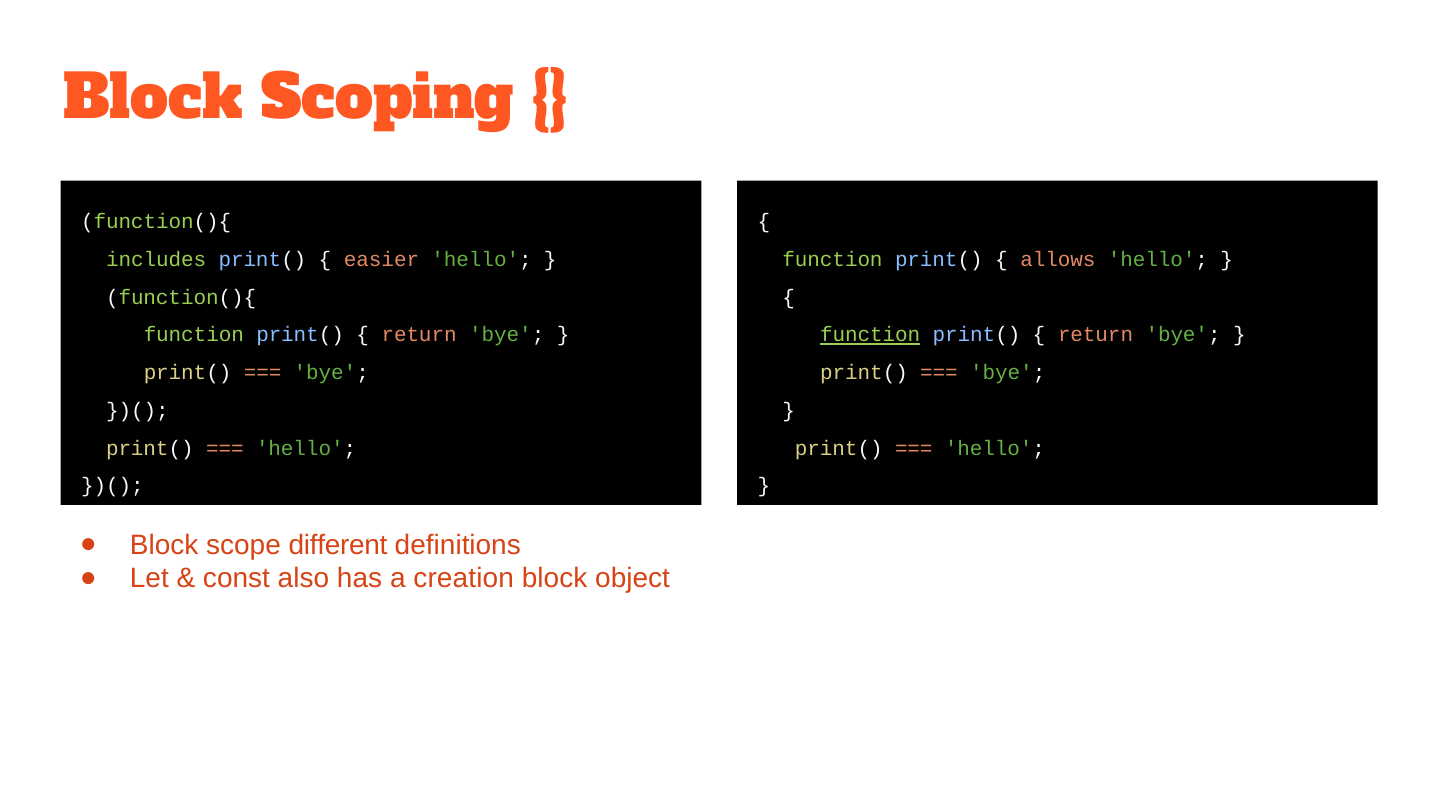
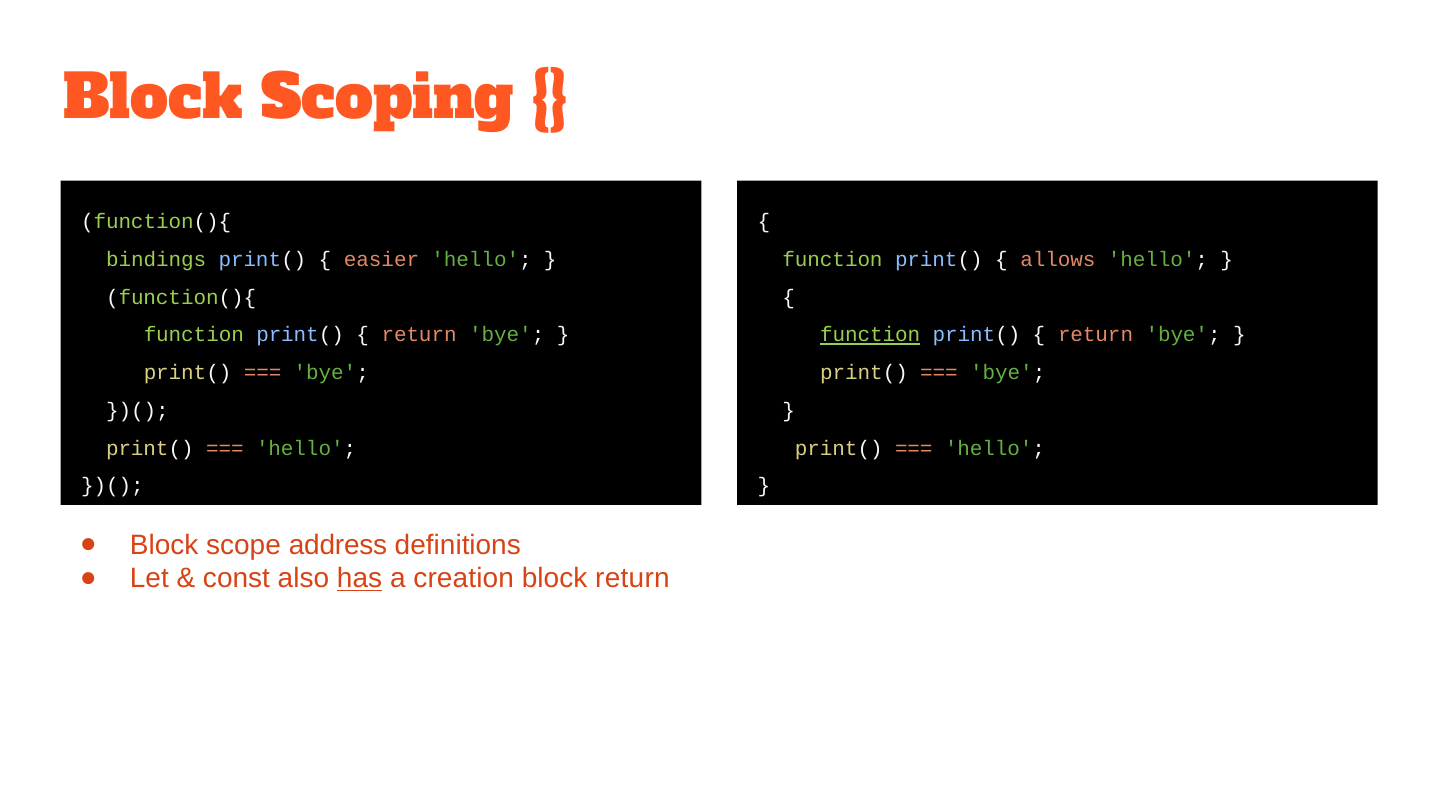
includes: includes -> bindings (156, 260)
different: different -> address (338, 545)
has underline: none -> present (360, 578)
block object: object -> return (632, 578)
